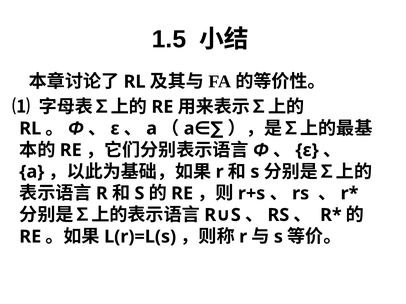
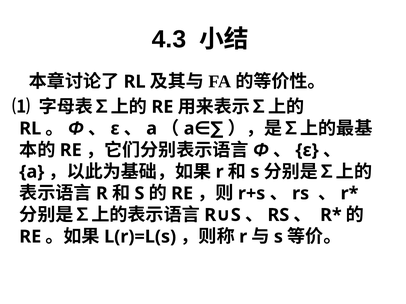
1.5: 1.5 -> 4.3 (169, 39)
